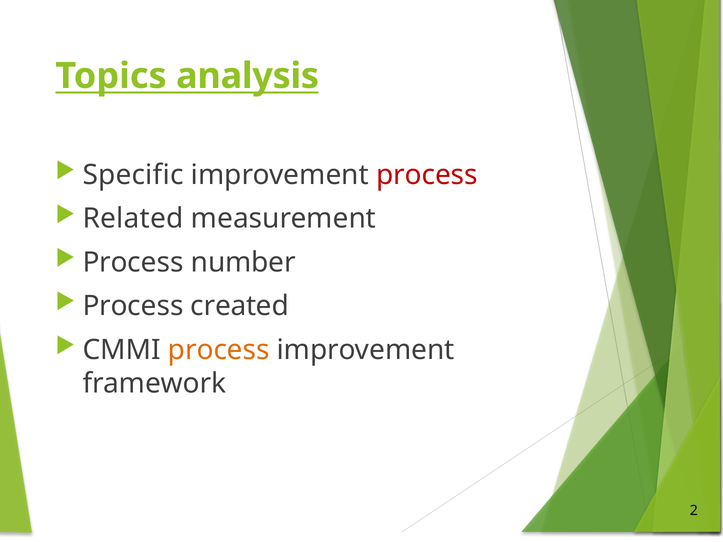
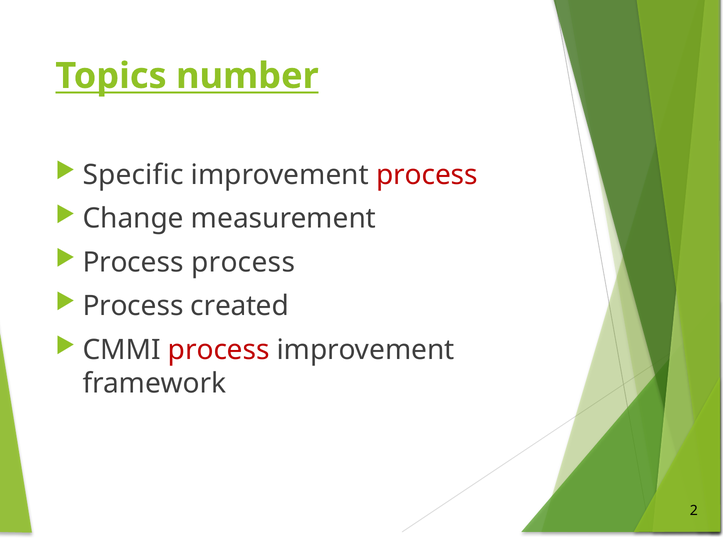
analysis: analysis -> number (247, 76)
Related: Related -> Change (133, 219)
Process number: number -> process (243, 262)
process colour: orange -> red (219, 350)
